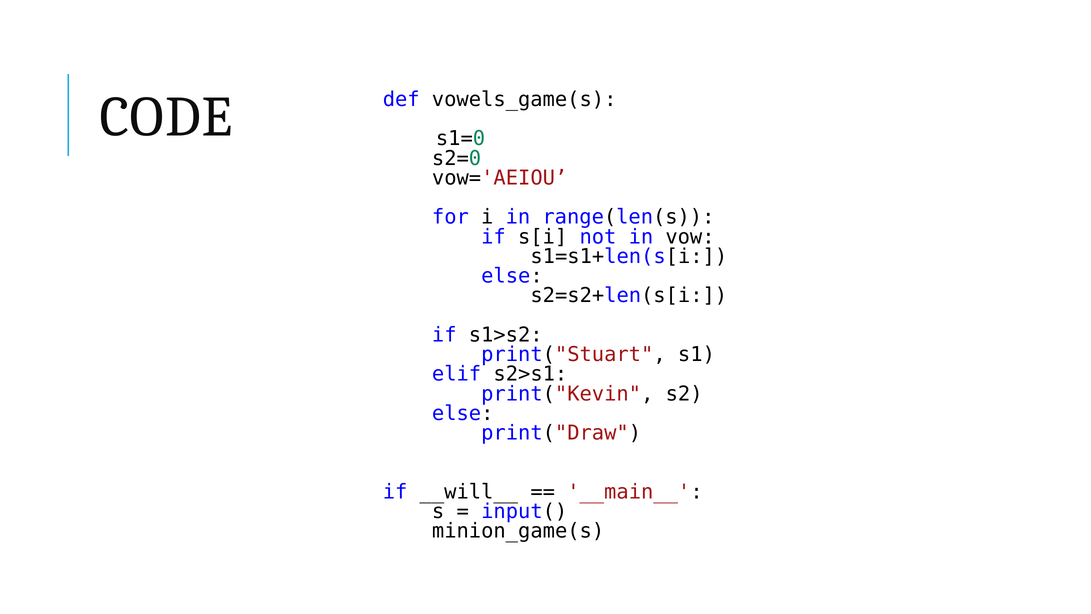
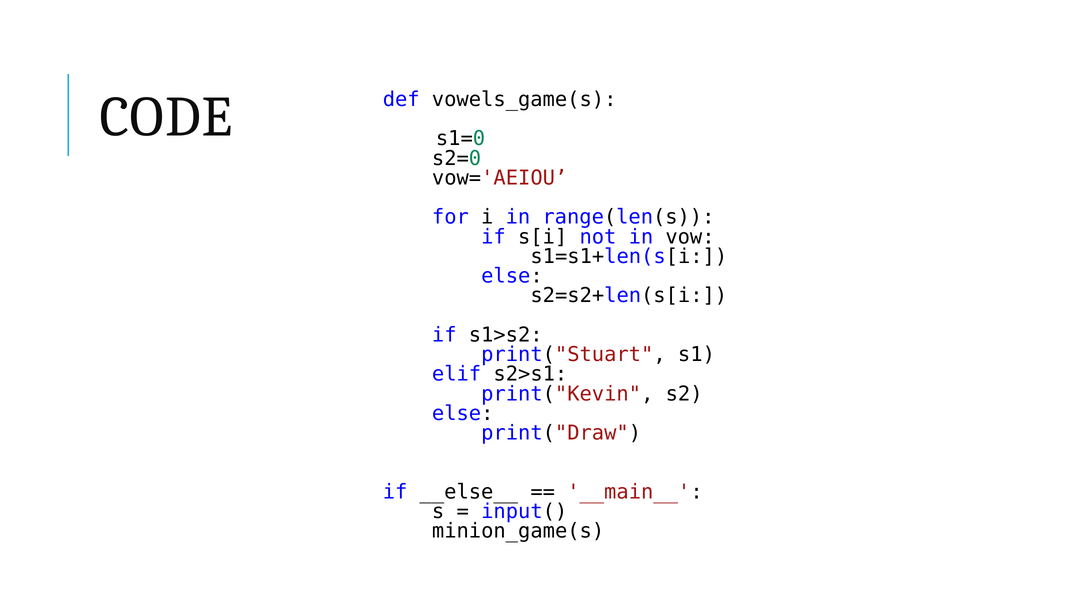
__will__: __will__ -> __else__ (469, 492)
